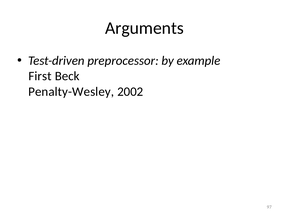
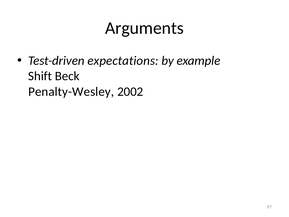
preprocessor: preprocessor -> expectations (123, 61)
First: First -> Shift (40, 76)
